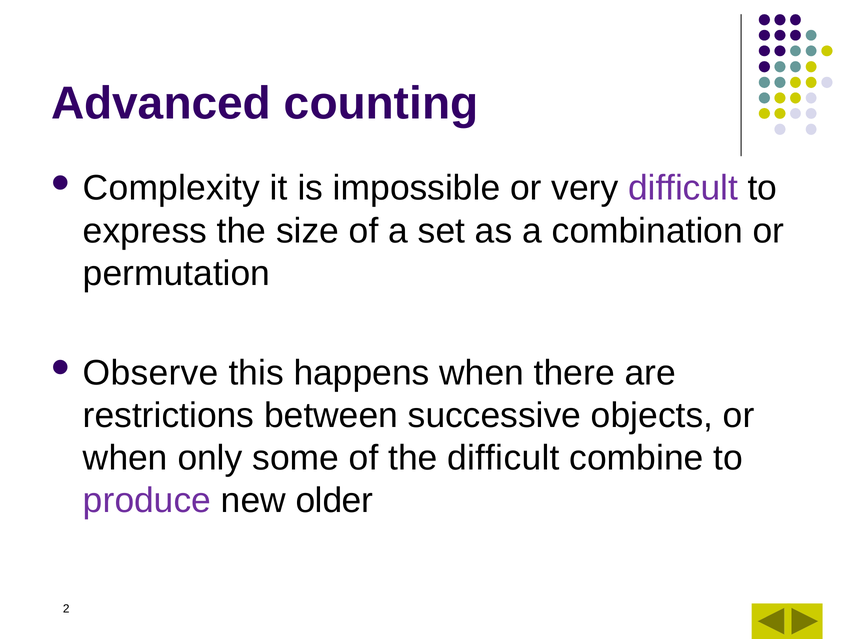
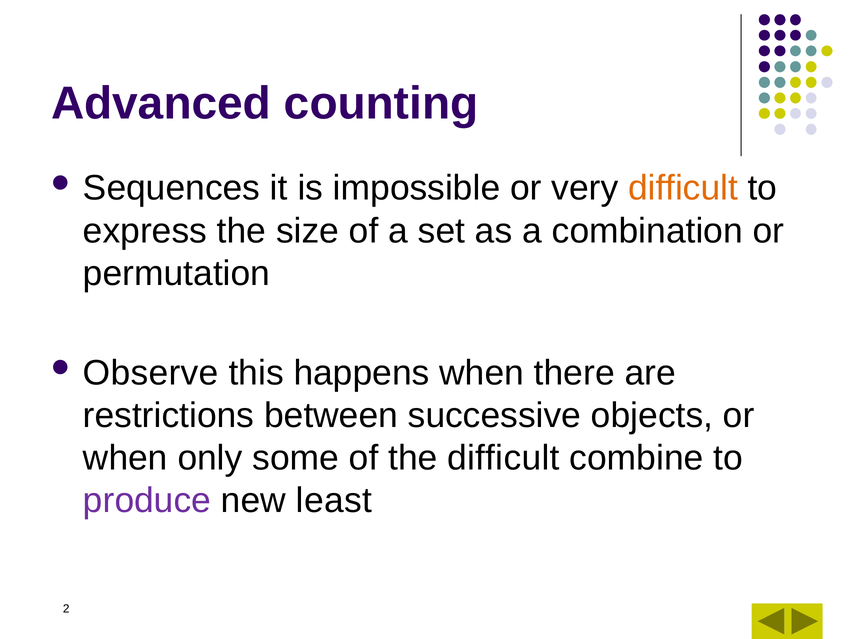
Complexity: Complexity -> Sequences (172, 188)
difficult colour: purple -> orange (683, 188)
older: older -> least (334, 500)
